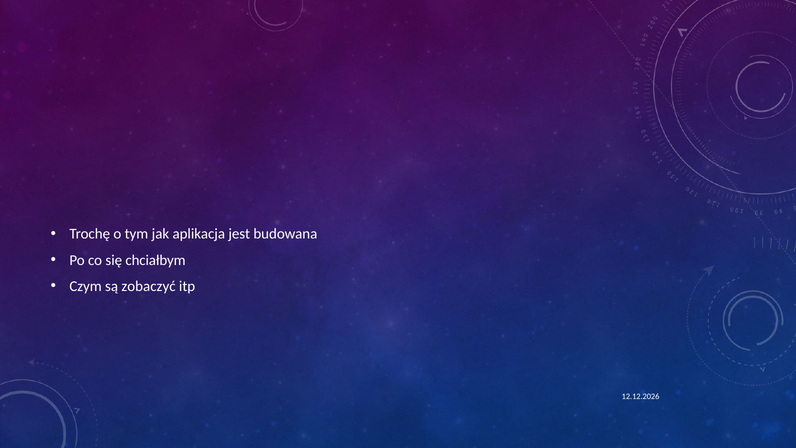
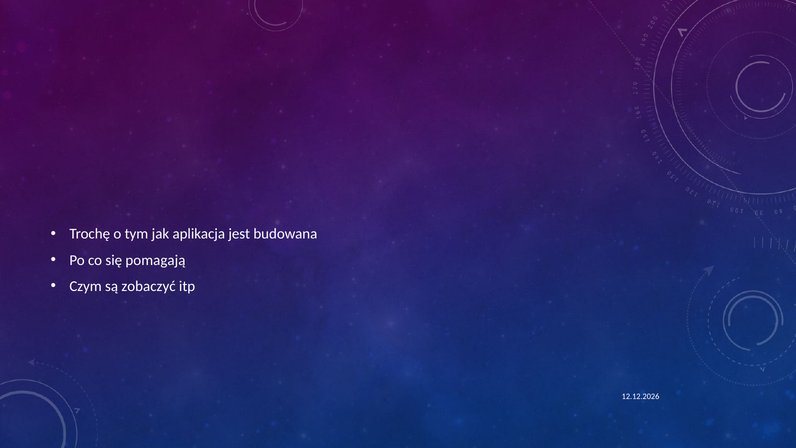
chciałbym: chciałbym -> pomagają (155, 260)
